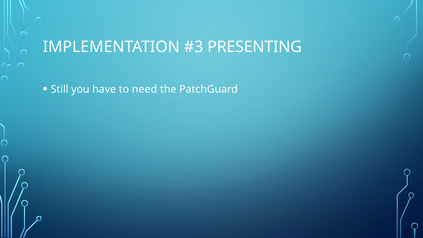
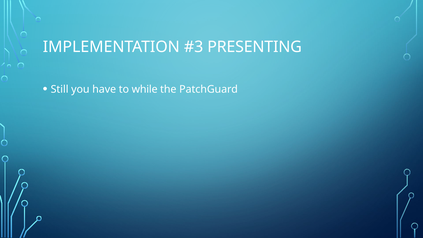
need: need -> while (145, 89)
